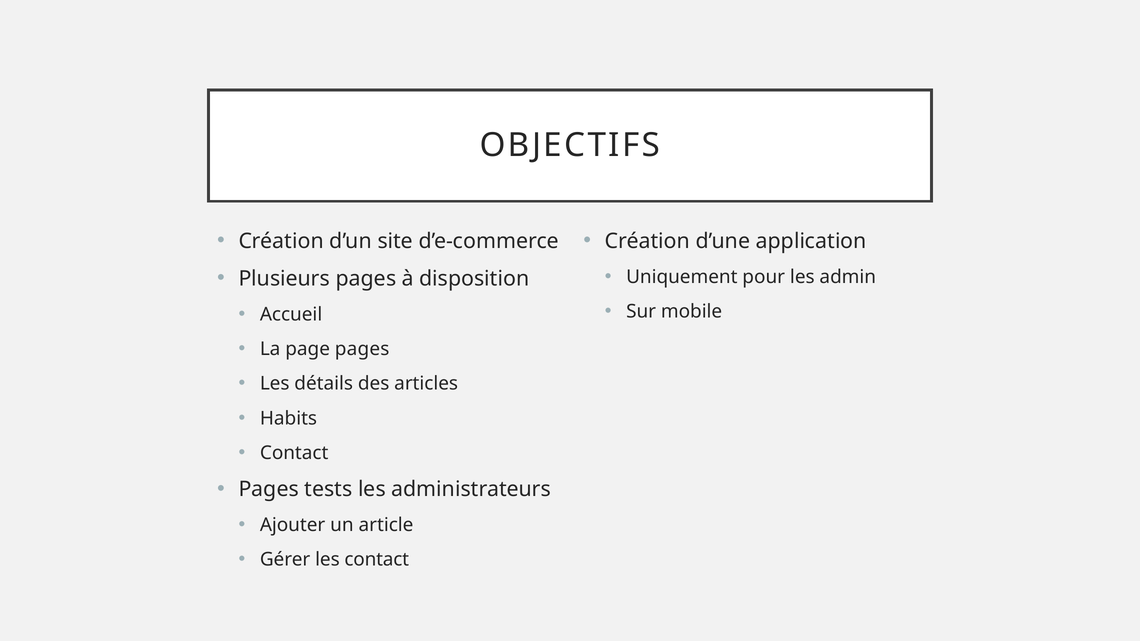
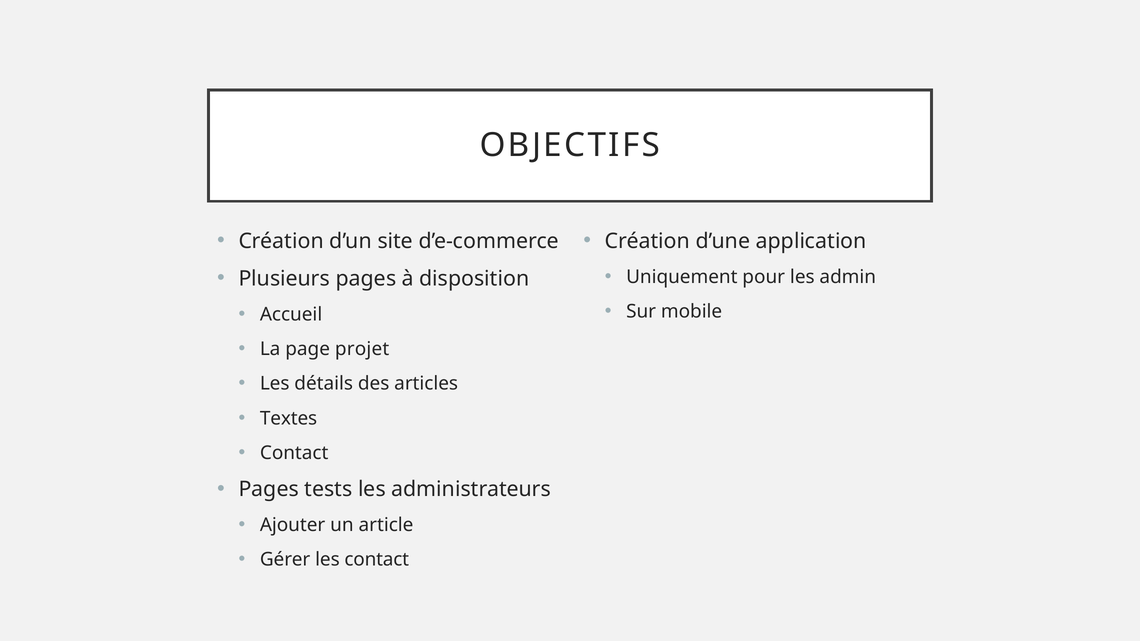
page pages: pages -> projet (362, 349)
Habits: Habits -> Textes (289, 419)
